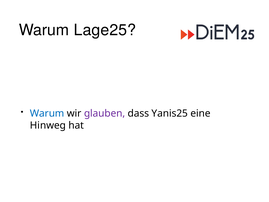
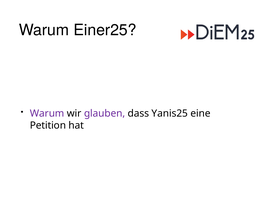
Lage25: Lage25 -> Einer25 (105, 30)
Warum colour: blue -> purple (47, 113)
Hinweg: Hinweg -> Petition (48, 125)
